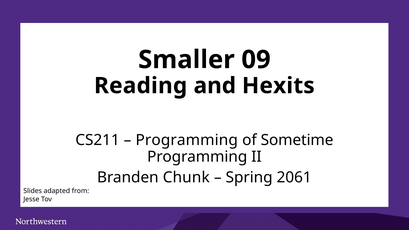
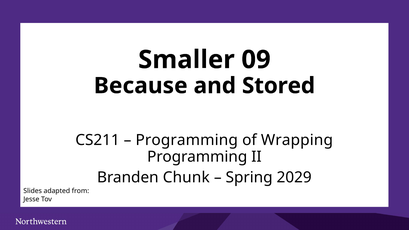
Reading: Reading -> Because (141, 86)
Hexits: Hexits -> Stored (279, 86)
Sometime: Sometime -> Wrapping (297, 140)
2061: 2061 -> 2029 (294, 178)
